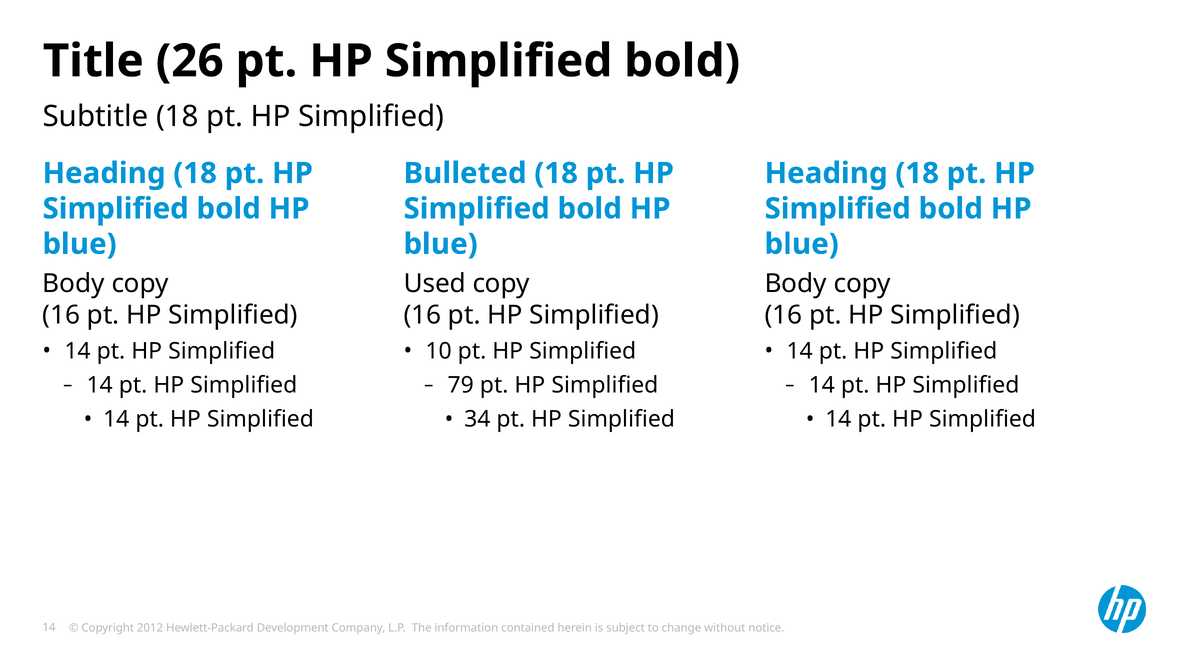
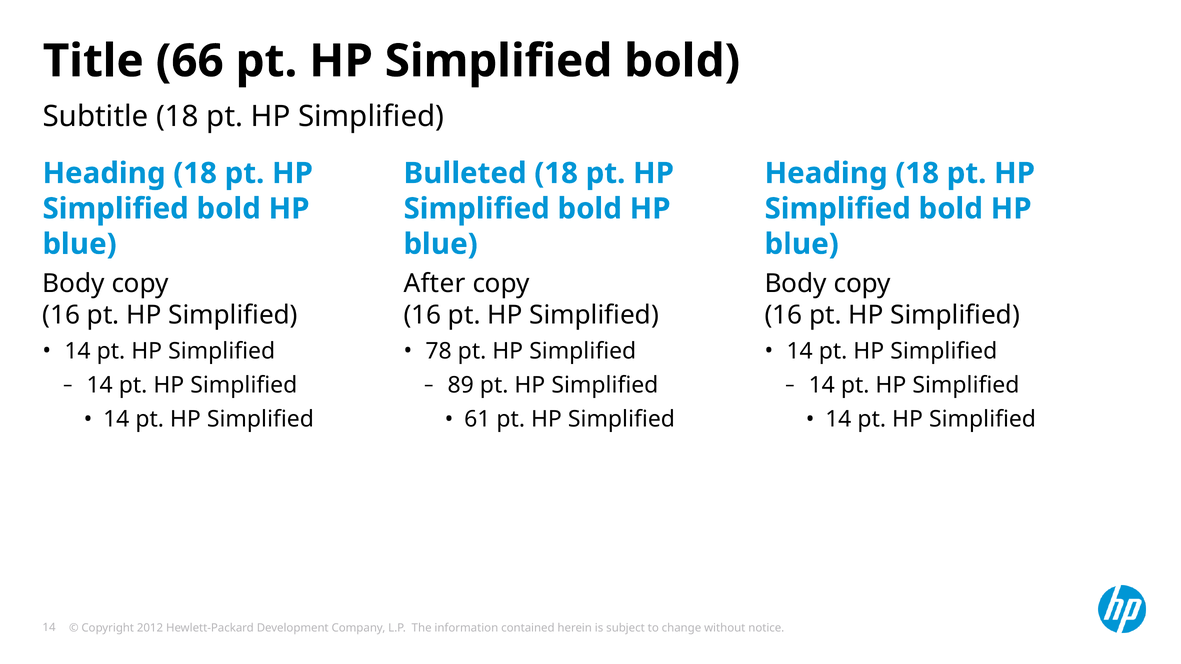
26: 26 -> 66 (190, 61)
Used: Used -> After (434, 284)
10: 10 -> 78 (439, 351)
79: 79 -> 89 (461, 385)
34: 34 -> 61 (477, 420)
